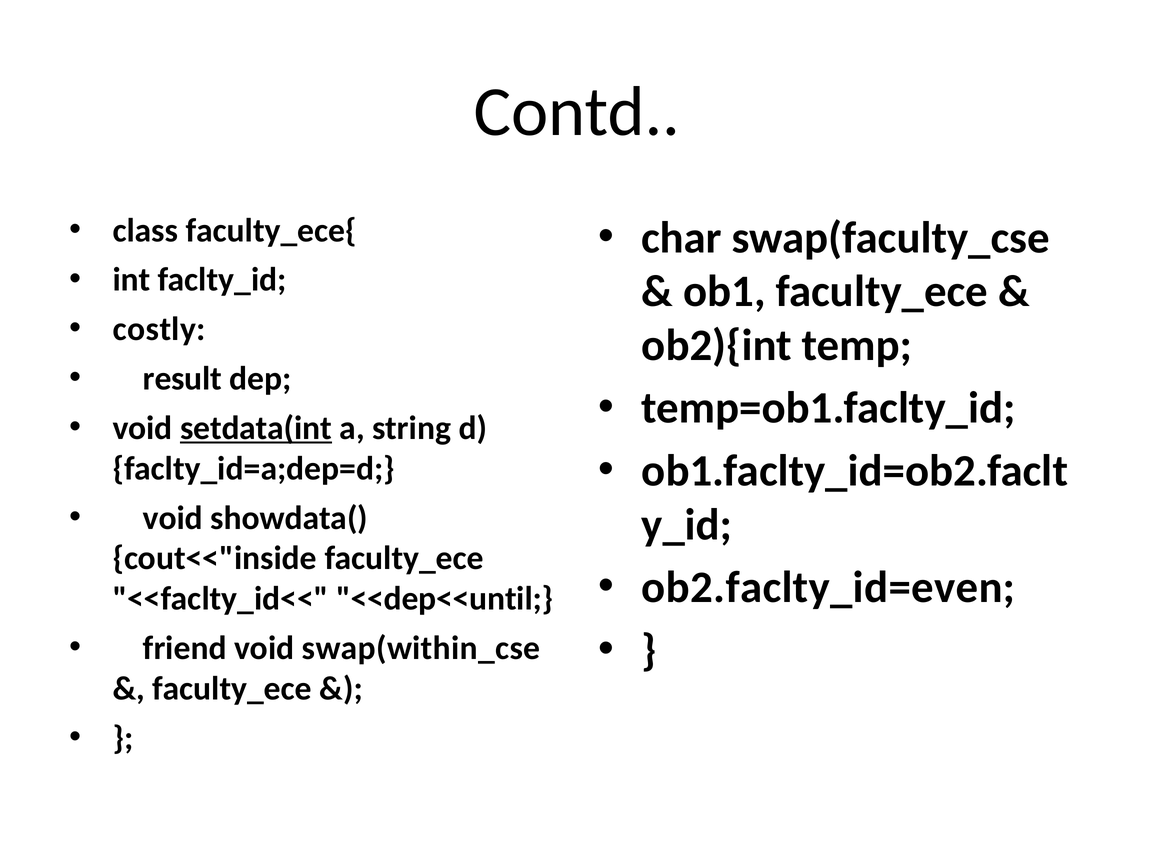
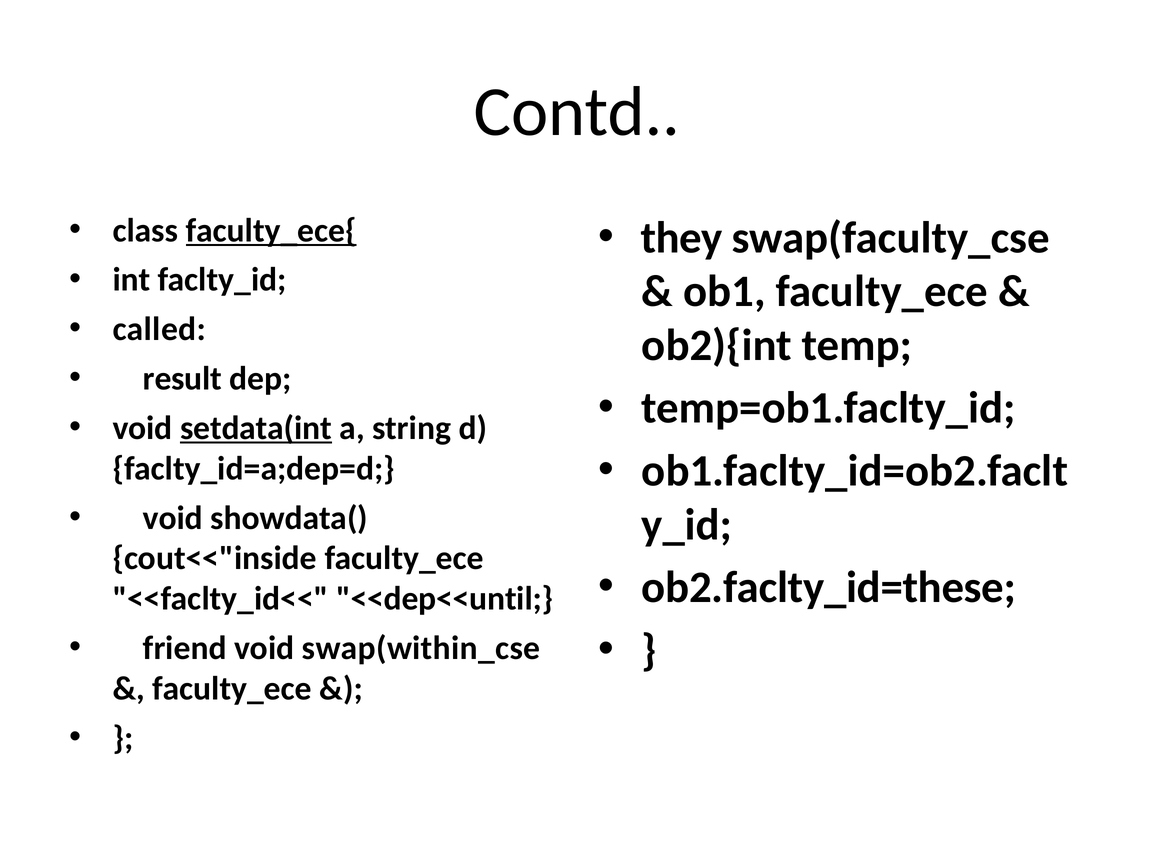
faculty_ece{ underline: none -> present (271, 230)
char: char -> they (682, 238)
costly: costly -> called (159, 329)
ob2.faclty_id=even: ob2.faclty_id=even -> ob2.faclty_id=these (829, 587)
